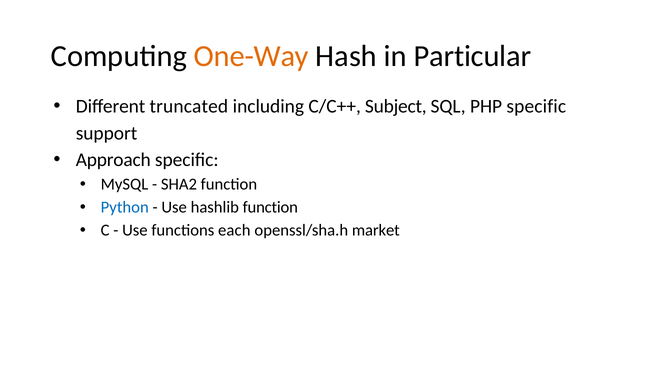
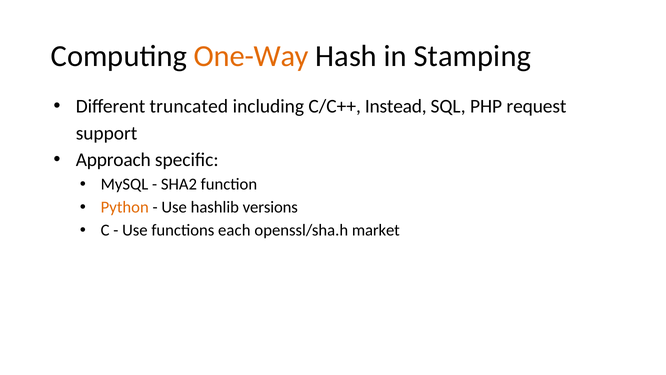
Particular: Particular -> Stamping (472, 56)
Subject: Subject -> Instead (396, 106)
PHP specific: specific -> request (536, 106)
Python colour: blue -> orange (125, 207)
hashlib function: function -> versions (270, 207)
